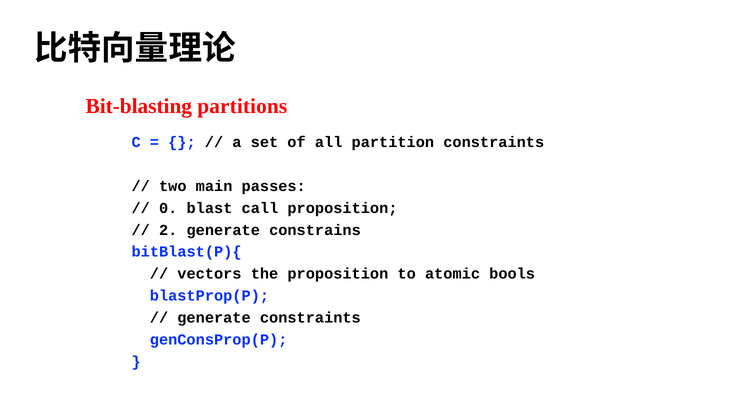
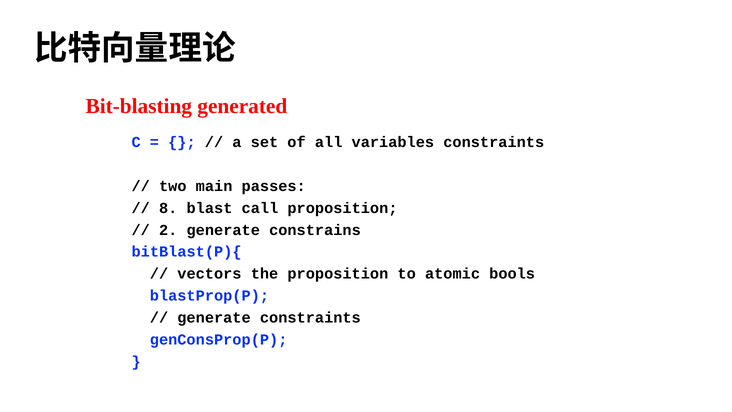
partitions: partitions -> generated (242, 106)
partition: partition -> variables (393, 142)
0: 0 -> 8 (168, 208)
